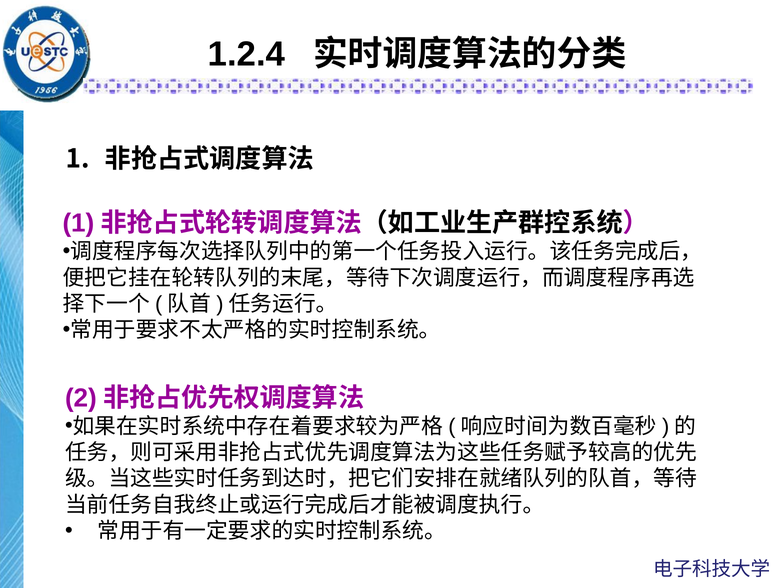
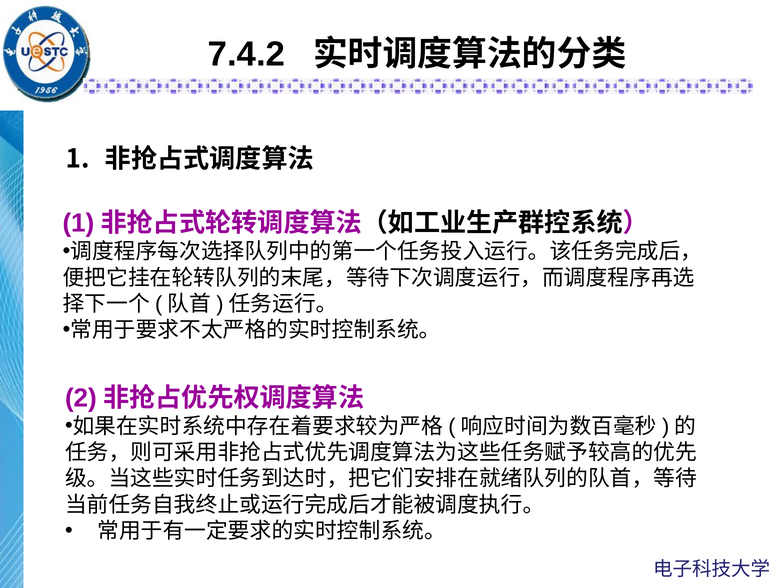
1.2.4: 1.2.4 -> 7.4.2 (247, 54)
